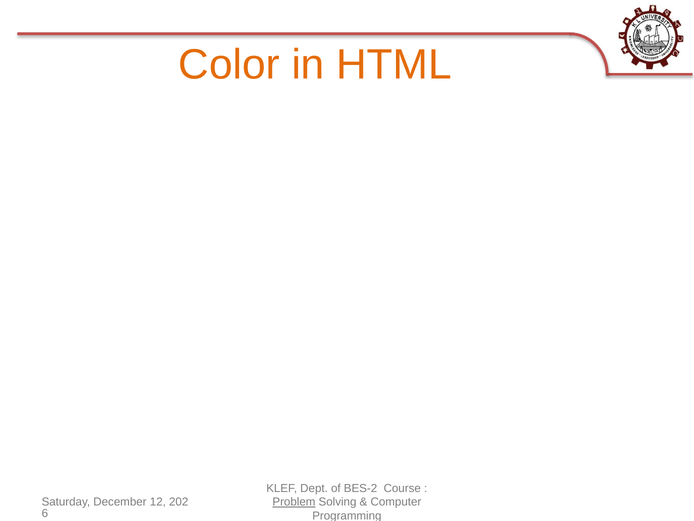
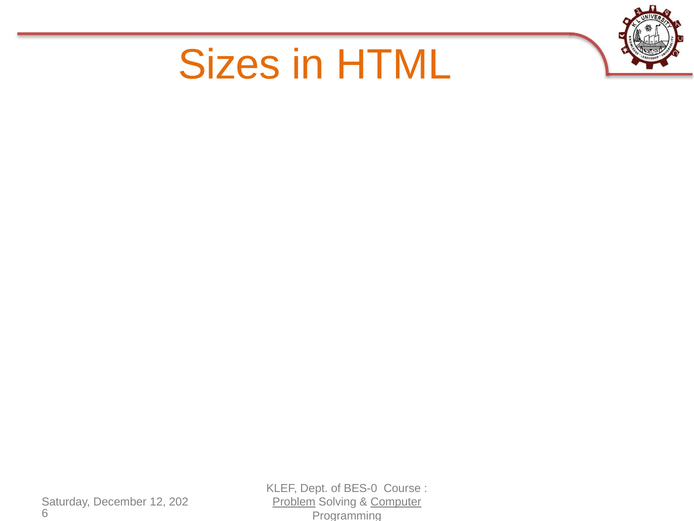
Color: Color -> Sizes (229, 65)
BES-2: BES-2 -> BES-0 (361, 488)
Computer underline: none -> present (396, 502)
